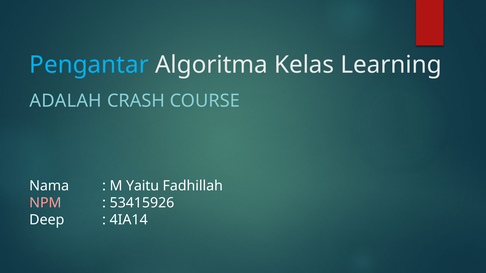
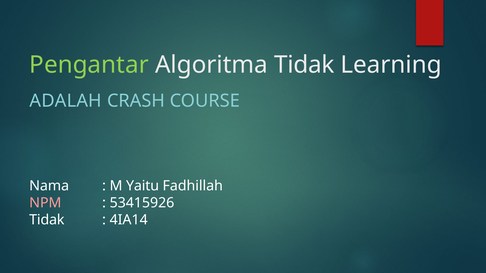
Pengantar colour: light blue -> light green (89, 65)
Algoritma Kelas: Kelas -> Tidak (304, 65)
Deep: Deep -> Tidak (47, 220)
